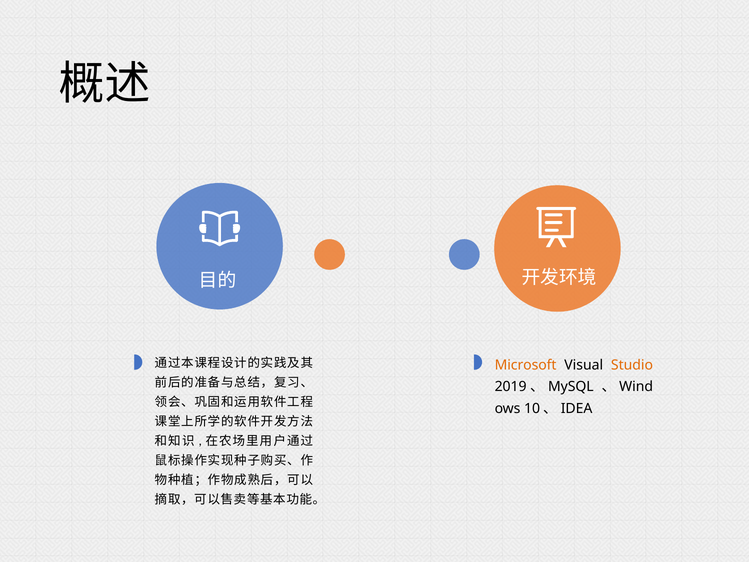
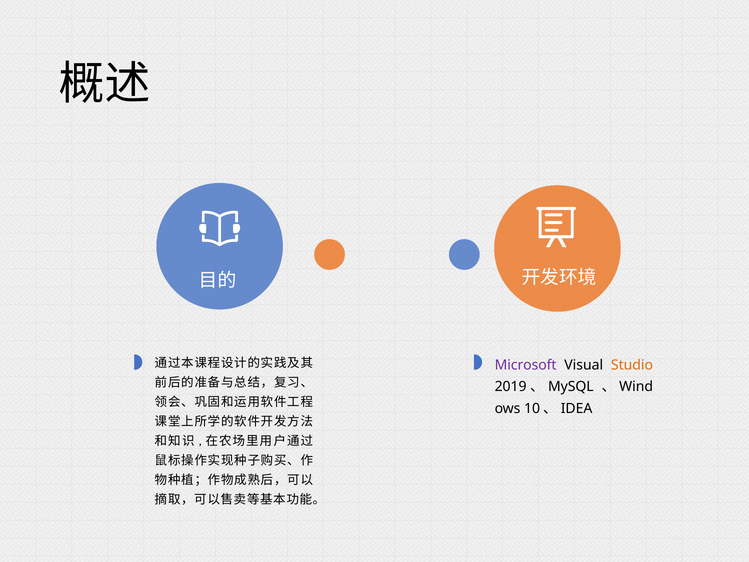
Microsoft colour: orange -> purple (526, 365)
